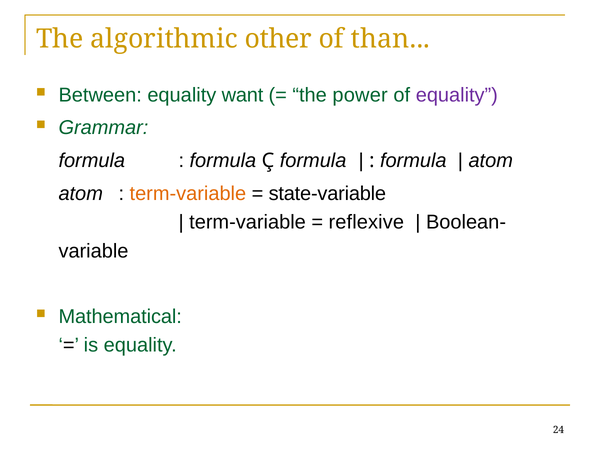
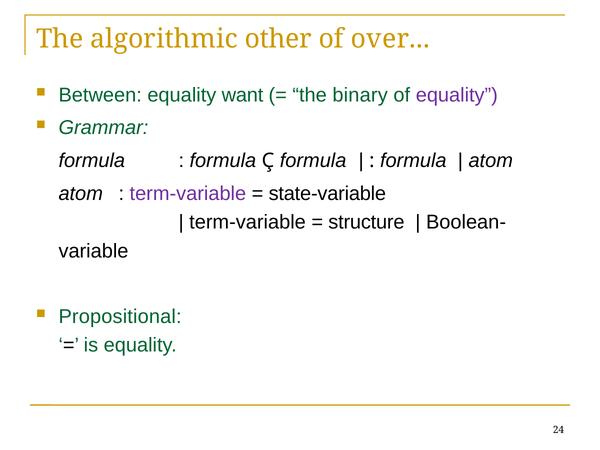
than: than -> over (390, 39)
power: power -> binary (360, 95)
term-variable colour: orange -> purple (188, 193)
reflexive: reflexive -> structure (366, 222)
Mathematical: Mathematical -> Propositional (120, 317)
